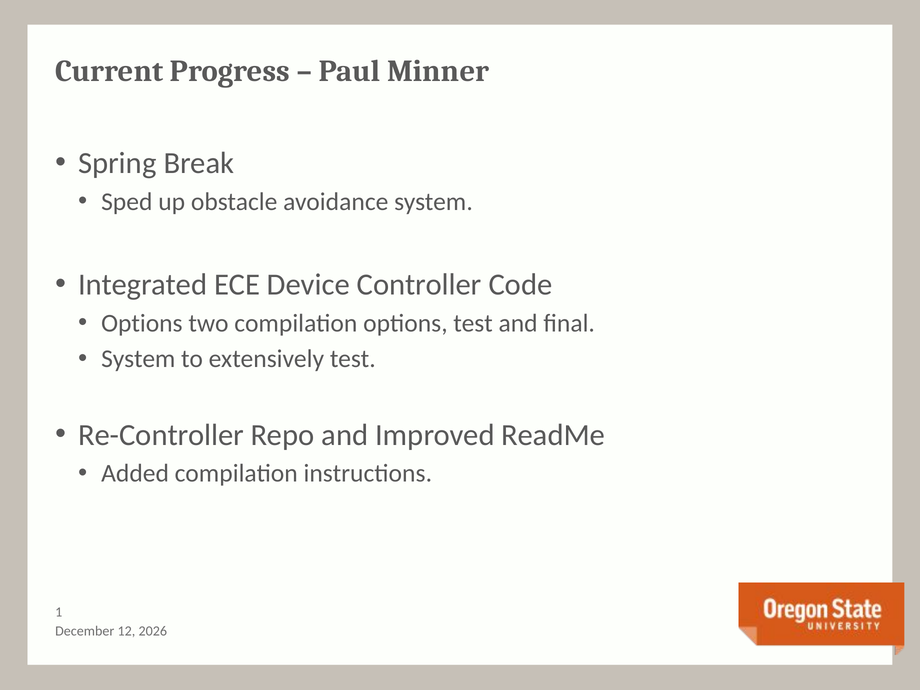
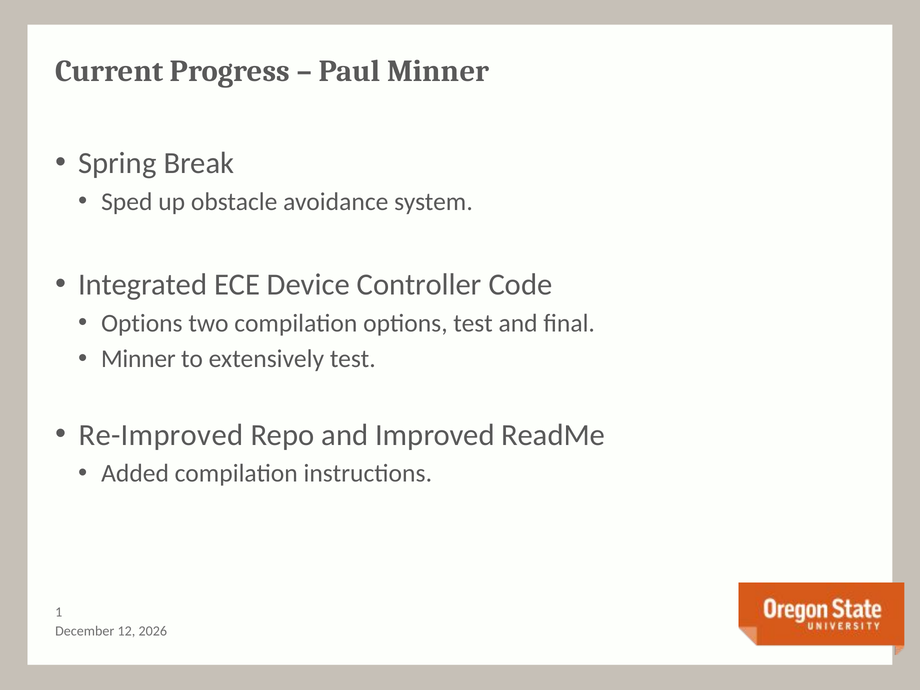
System: System -> Minner (138, 359)
Re-Controller: Re-Controller -> Re-Improved (161, 435)
